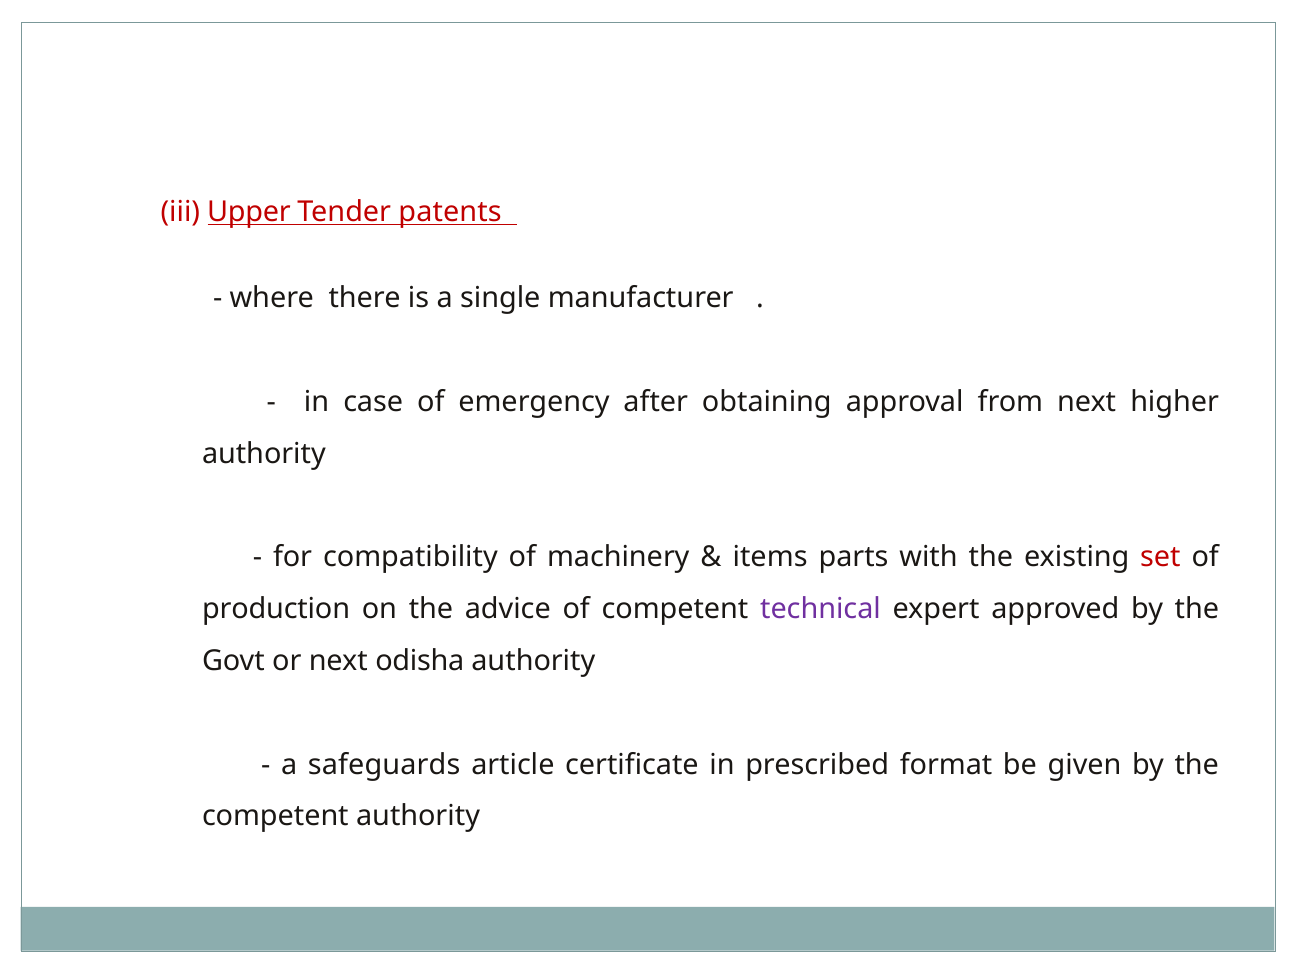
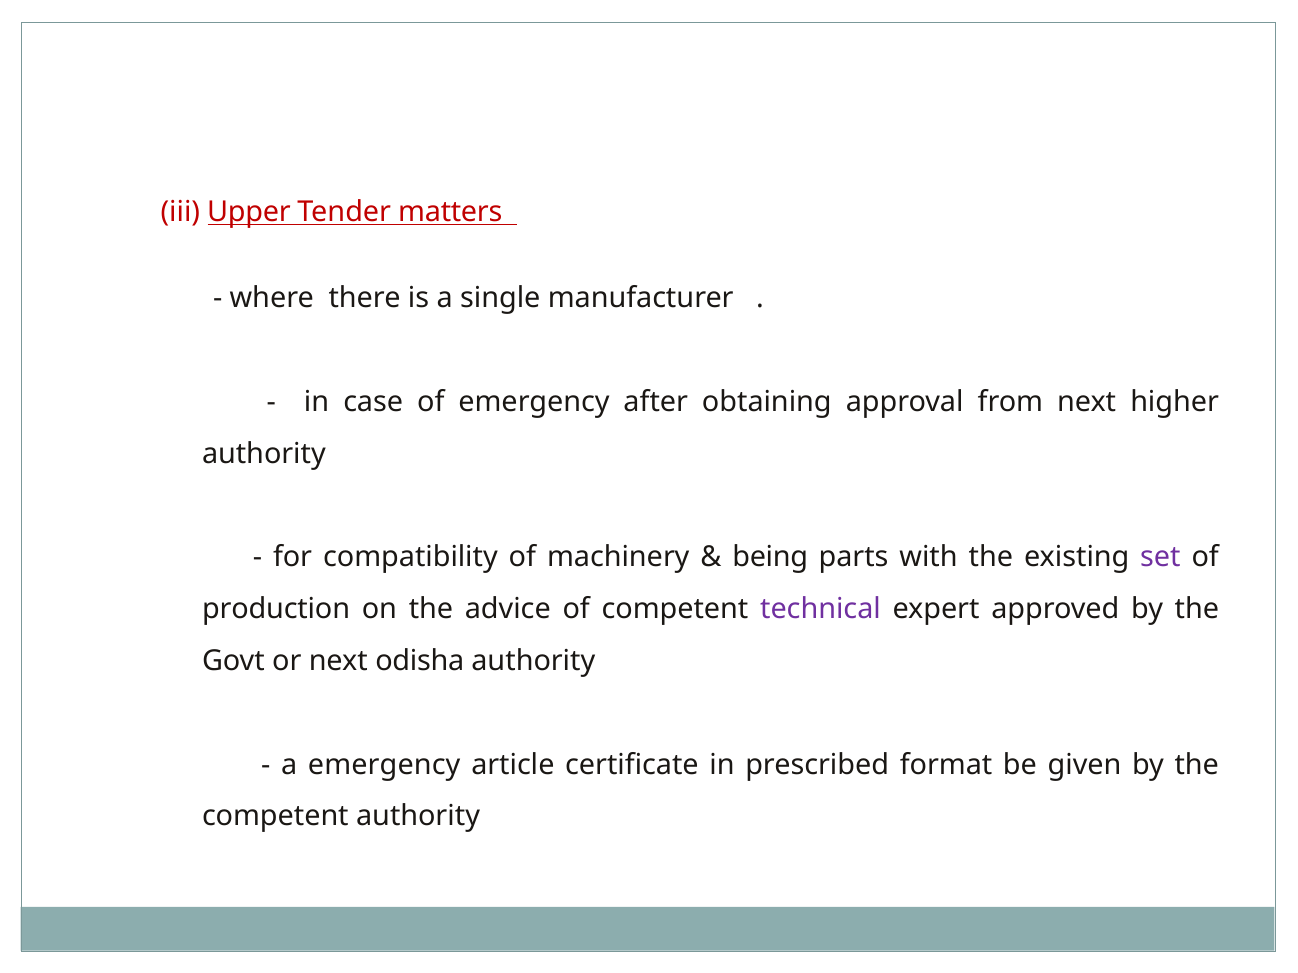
patents: patents -> matters (450, 212)
items: items -> being (770, 557)
set colour: red -> purple (1160, 557)
a safeguards: safeguards -> emergency (384, 765)
